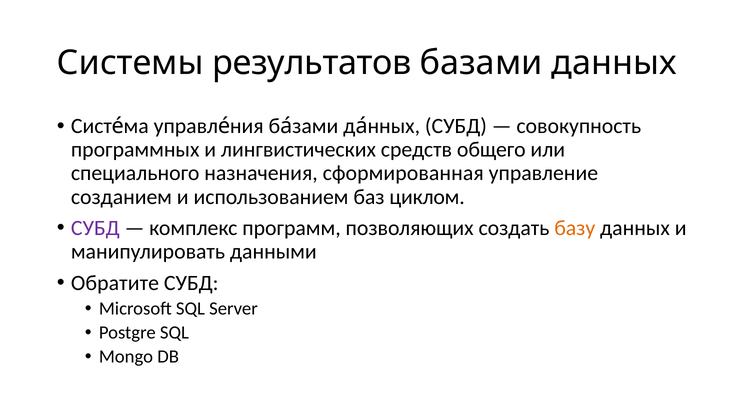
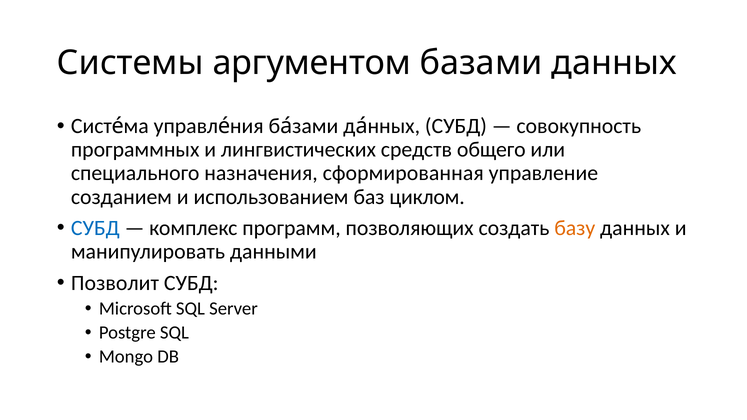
результатов: результатов -> аргументом (312, 63)
СУБД colour: purple -> blue (95, 228)
Обратите: Обратите -> Позволит (115, 283)
